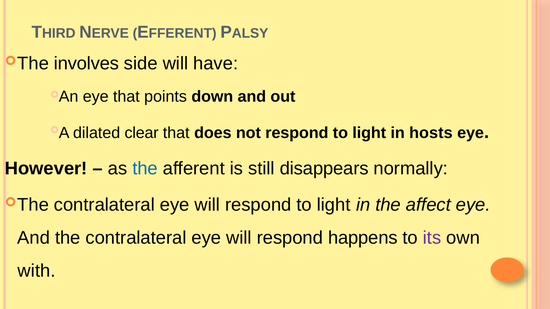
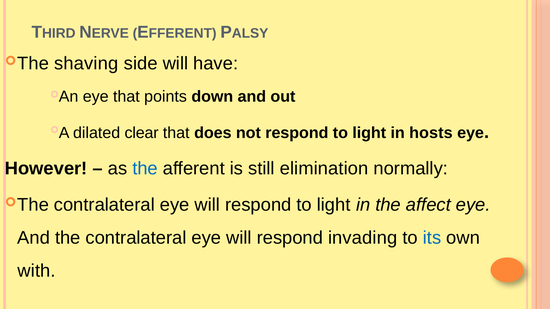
involves: involves -> shaving (86, 63)
disappears: disappears -> elimination (324, 169)
happens: happens -> invading (363, 238)
its colour: purple -> blue (432, 238)
